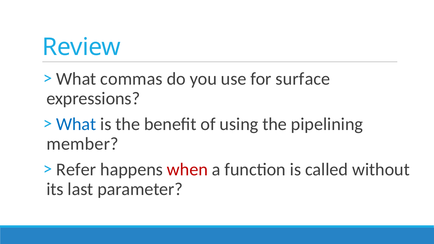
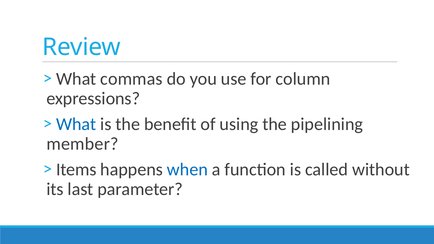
surface: surface -> column (303, 79)
Refer: Refer -> Items (76, 170)
when colour: red -> blue (187, 170)
